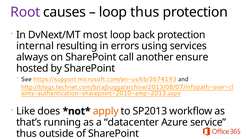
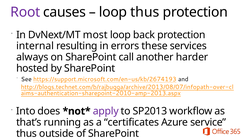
using: using -> these (155, 46)
ensure: ensure -> harder (192, 57)
Like: Like -> Into (26, 111)
apply colour: orange -> purple (106, 111)
datacenter: datacenter -> certificates (132, 122)
